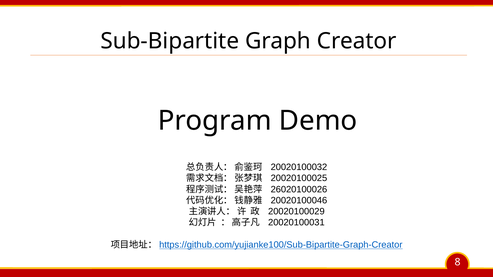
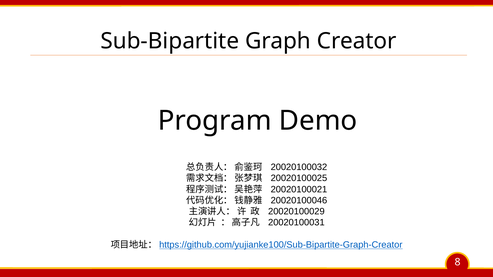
26020100026: 26020100026 -> 20020100021 (299, 190)
